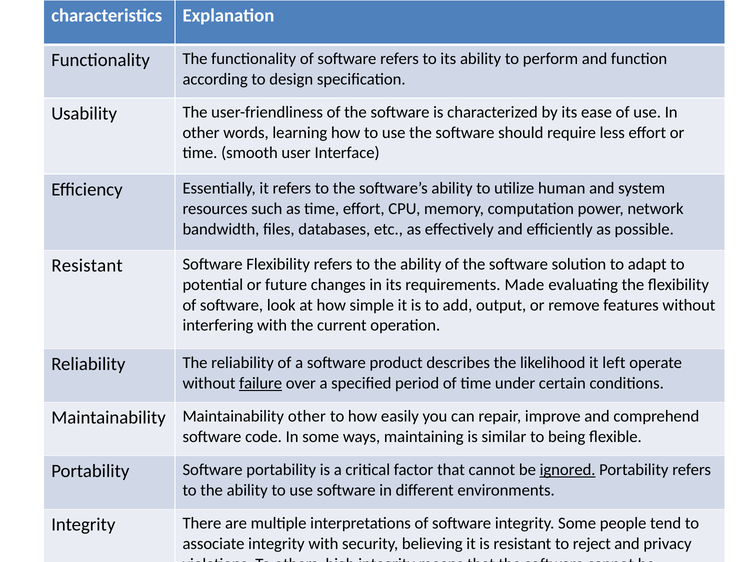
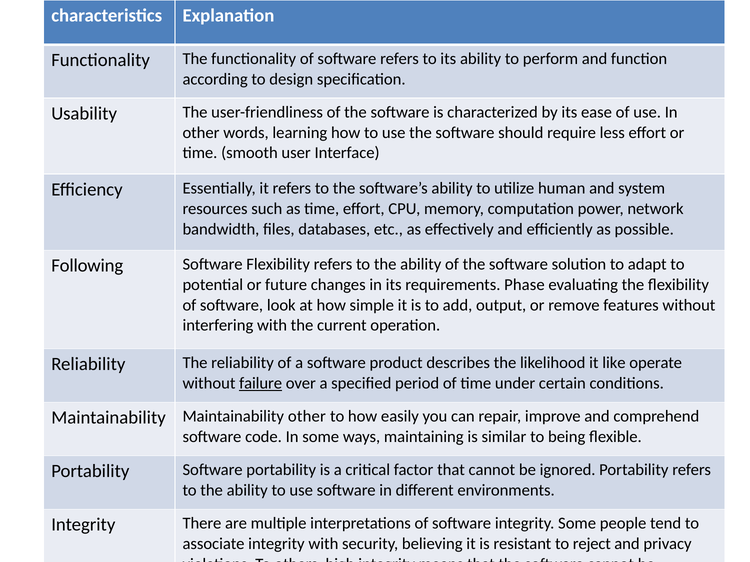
Resistant: Resistant -> Following (87, 266)
Made: Made -> Phase (524, 285)
left: left -> like (614, 363)
ignored underline: present -> none (568, 470)
